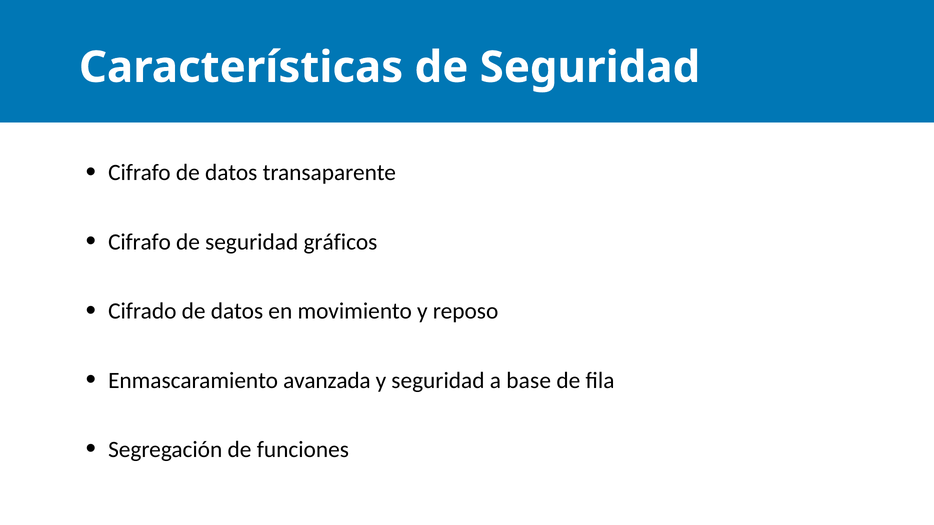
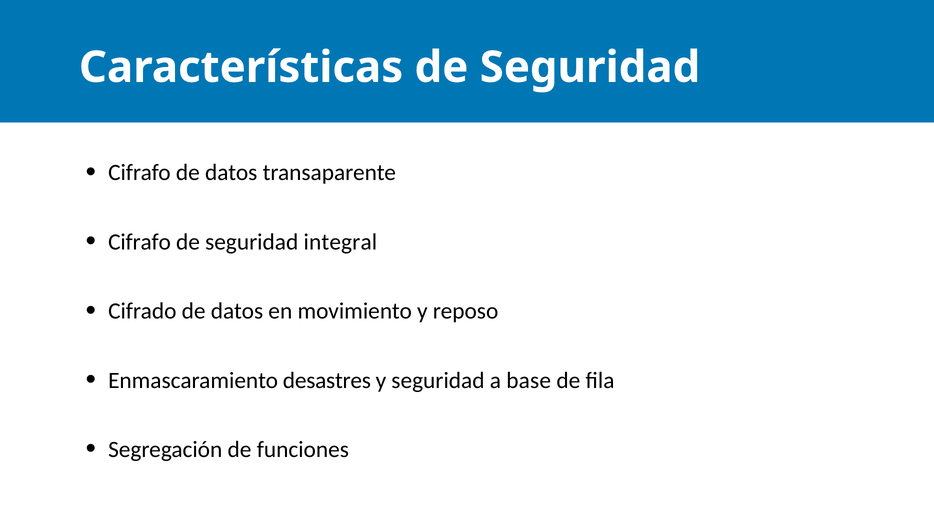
gráficos: gráficos -> integral (340, 242)
avanzada: avanzada -> desastres (327, 381)
